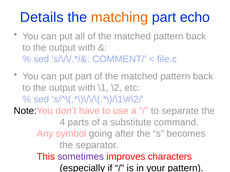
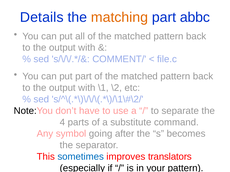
echo: echo -> abbc (195, 17)
sometimes colour: purple -> blue (81, 157)
characters: characters -> translators (170, 157)
